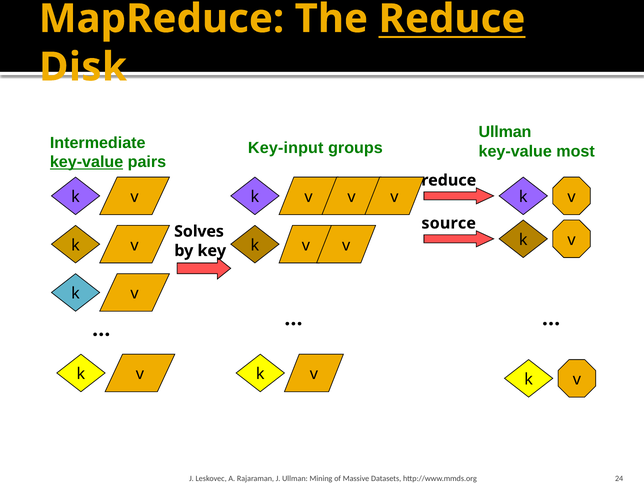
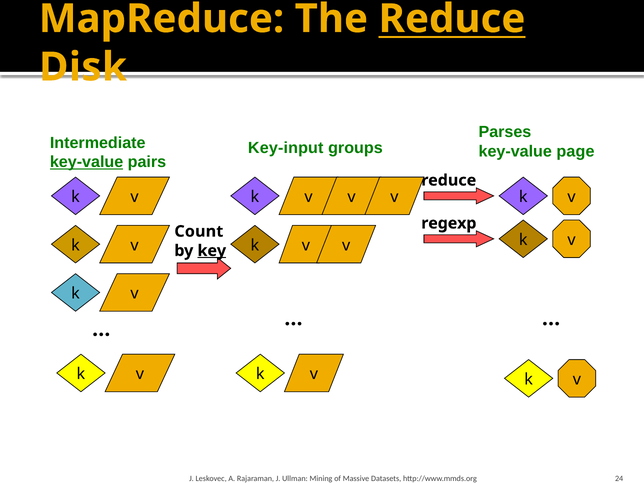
Ullman: Ullman -> Parses (505, 132)
most: most -> page (575, 151)
source: source -> regexp (449, 223)
Solves: Solves -> Count (199, 231)
key underline: none -> present (212, 251)
